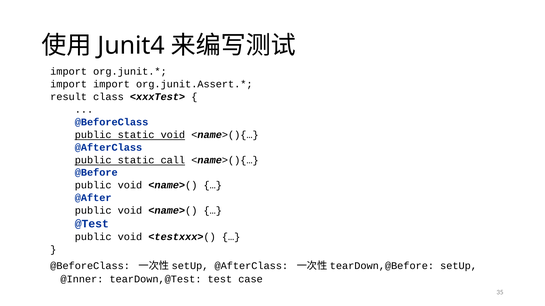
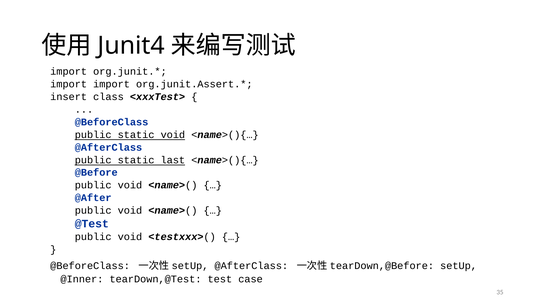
result: result -> insert (69, 97)
call: call -> last (173, 160)
